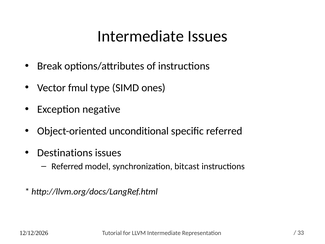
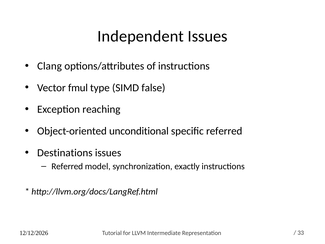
Intermediate: Intermediate -> Independent (141, 36)
Break: Break -> Clang (50, 66)
ones: ones -> false (153, 88)
negative: negative -> reaching (101, 109)
bitcast: bitcast -> exactly (187, 166)
